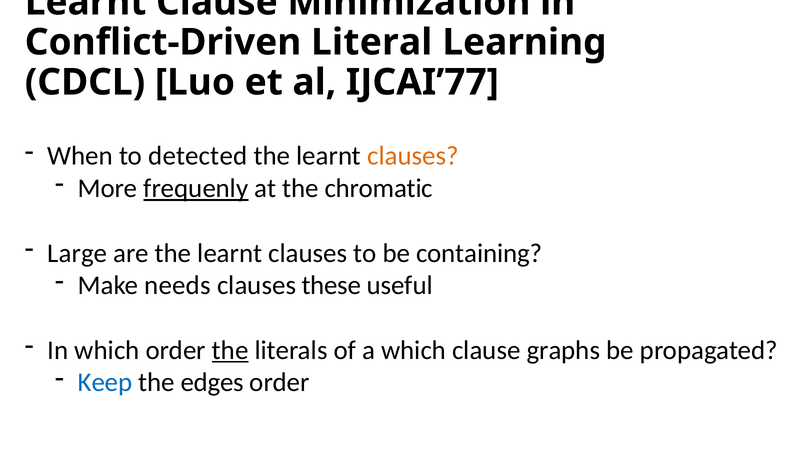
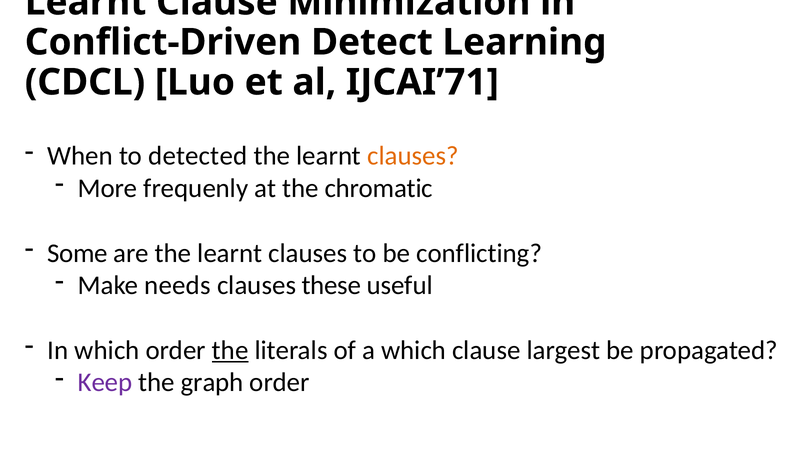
Literal: Literal -> Detect (372, 42)
IJCAI’77: IJCAI’77 -> IJCAI’71 (422, 82)
frequenly underline: present -> none (196, 188)
Large: Large -> Some (77, 253)
containing: containing -> conflicting (479, 253)
graphs: graphs -> largest (563, 350)
Keep colour: blue -> purple (105, 382)
edges: edges -> graph (212, 382)
